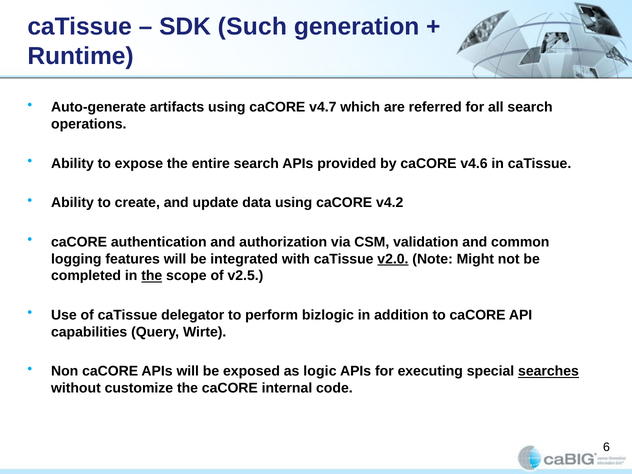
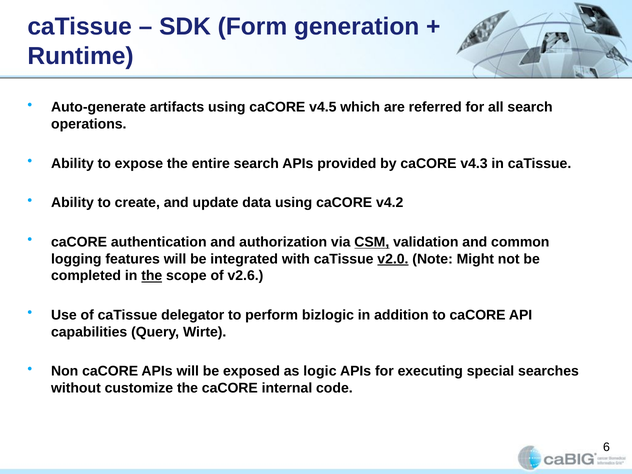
Such: Such -> Form (252, 26)
v4.7: v4.7 -> v4.5 (323, 107)
v4.6: v4.6 -> v4.3 (474, 164)
CSM underline: none -> present (372, 242)
v2.5: v2.5 -> v2.6 (245, 276)
searches underline: present -> none (548, 371)
